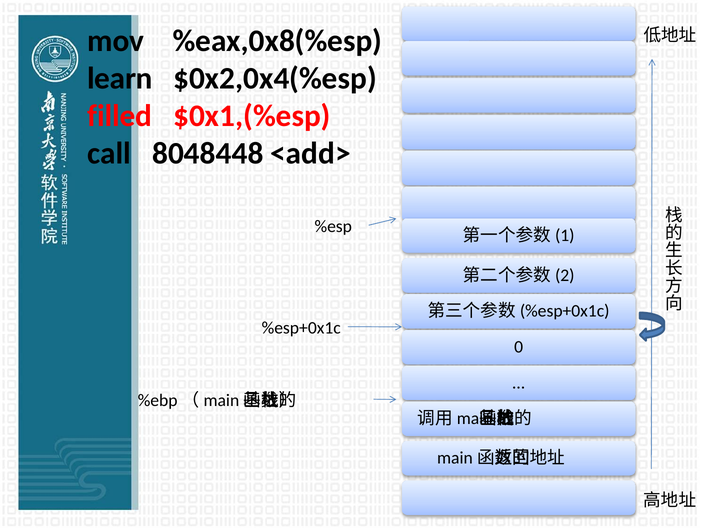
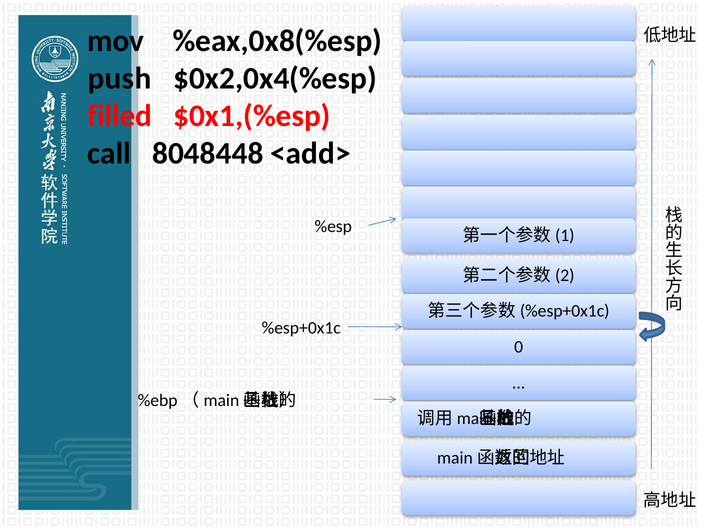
learn: learn -> push (120, 78)
